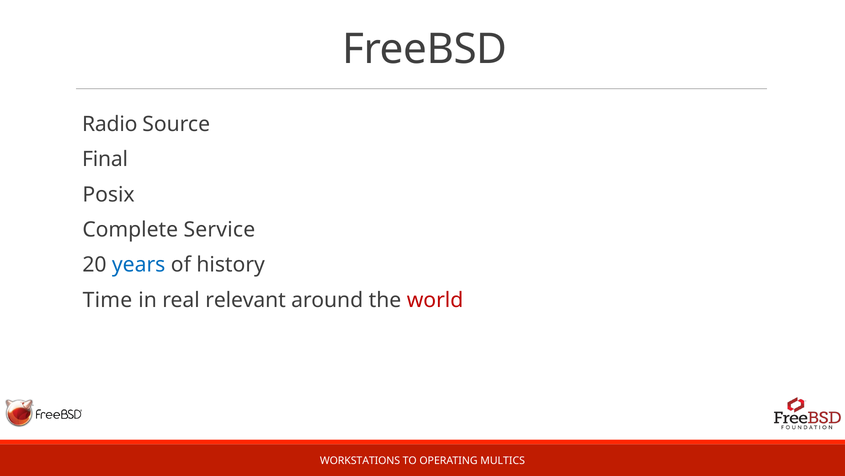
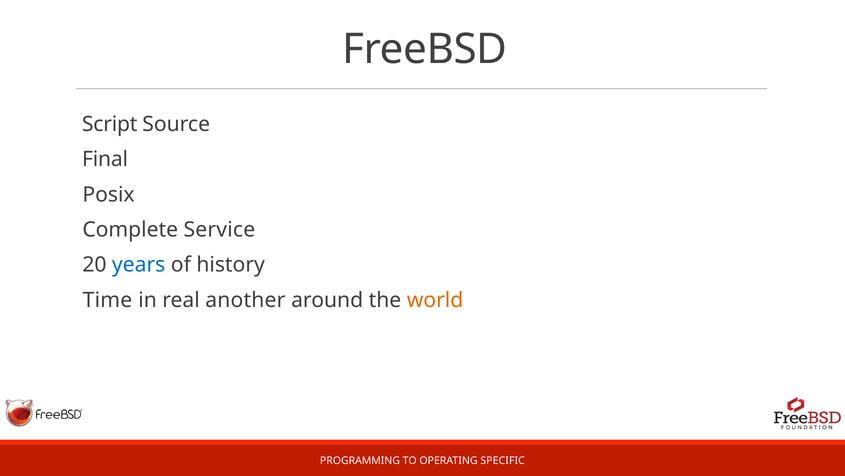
Radio: Radio -> Script (110, 124)
relevant: relevant -> another (245, 300)
world colour: red -> orange (435, 300)
WORKSTATIONS: WORKSTATIONS -> PROGRAMMING (360, 460)
MULTICS: MULTICS -> SPECIFIC (503, 460)
